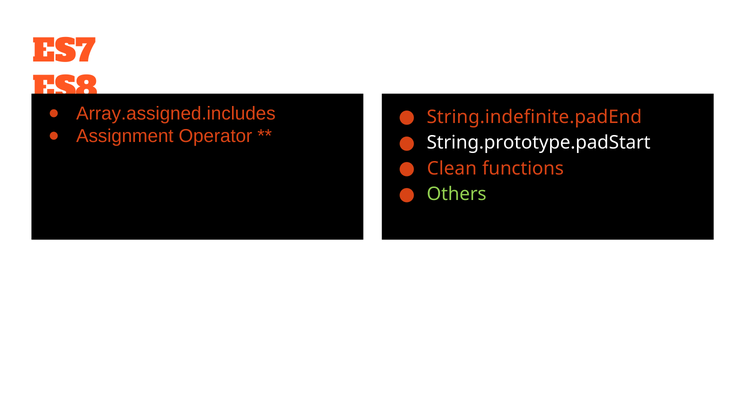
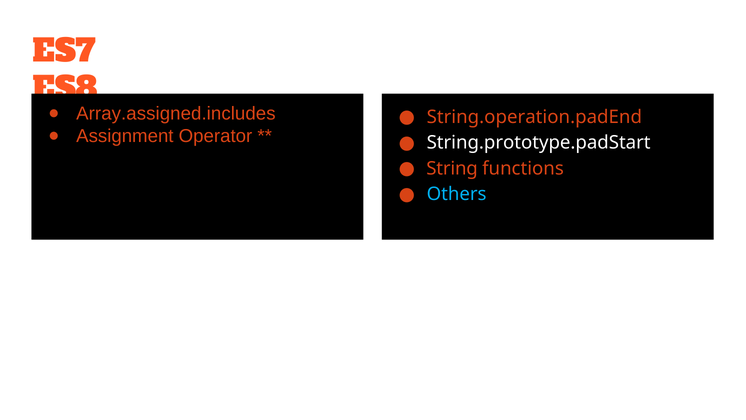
String.indefinite.padEnd: String.indefinite.padEnd -> String.operation.padEnd (534, 117)
Clean: Clean -> String (452, 168)
Others colour: light green -> light blue (457, 194)
